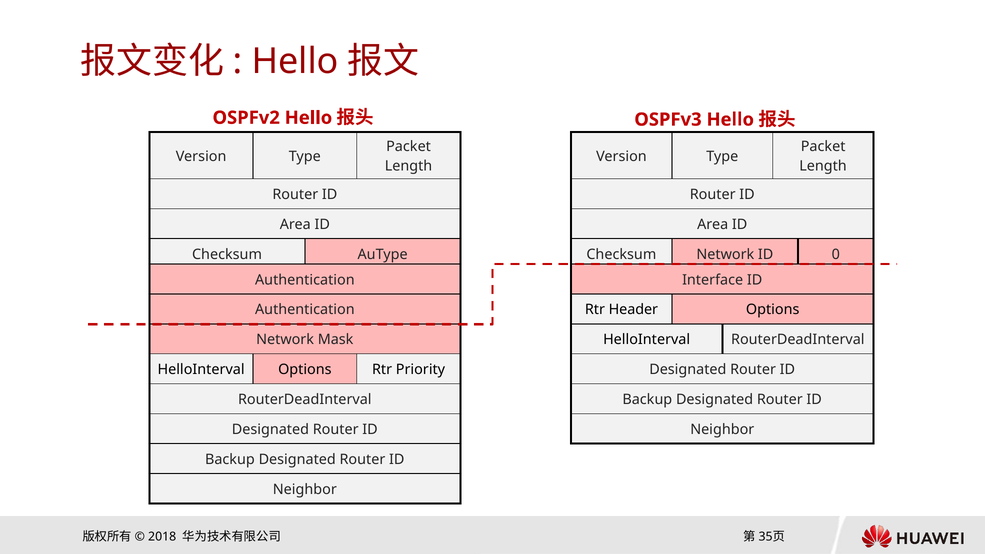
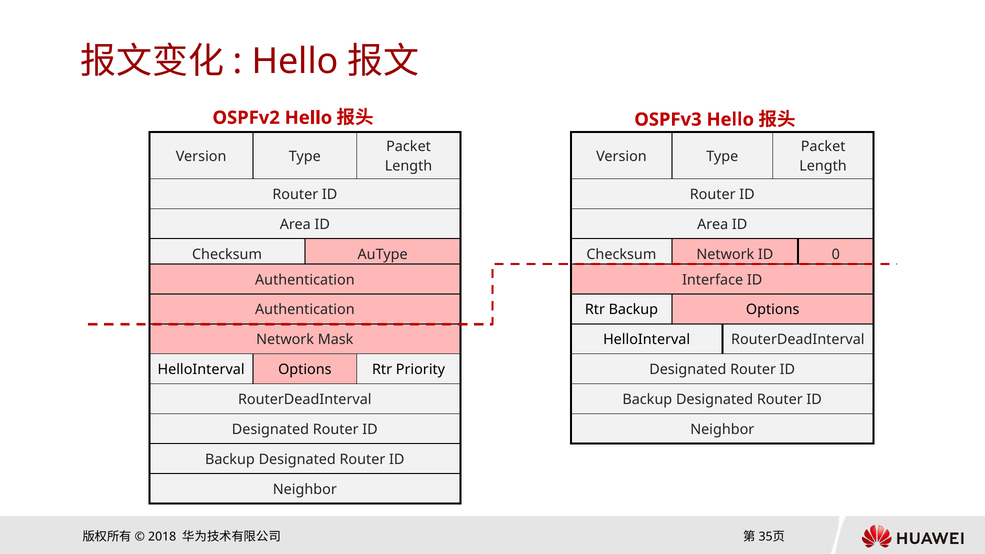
Rtr Header: Header -> Backup (633, 310)
